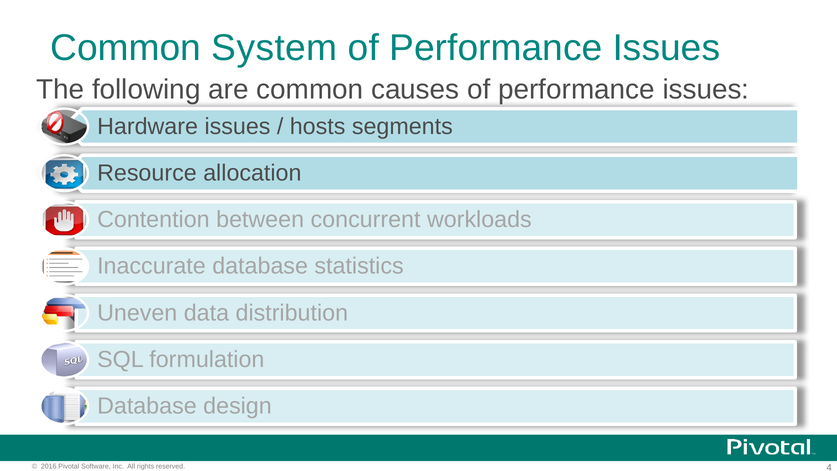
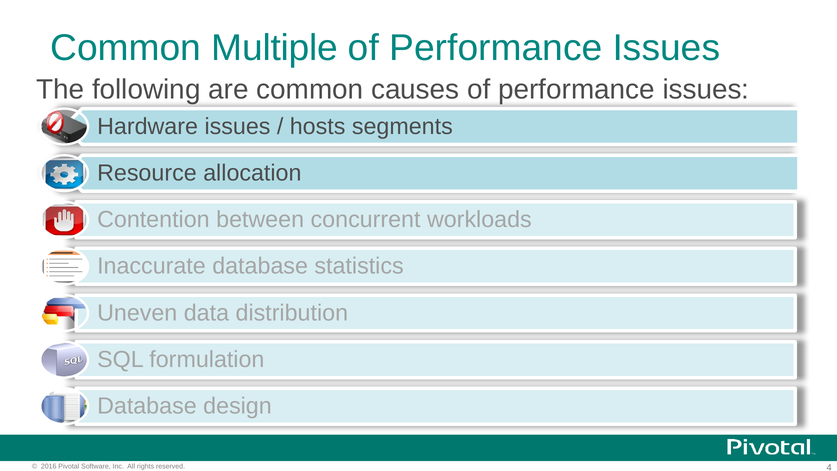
System: System -> Multiple (275, 48)
